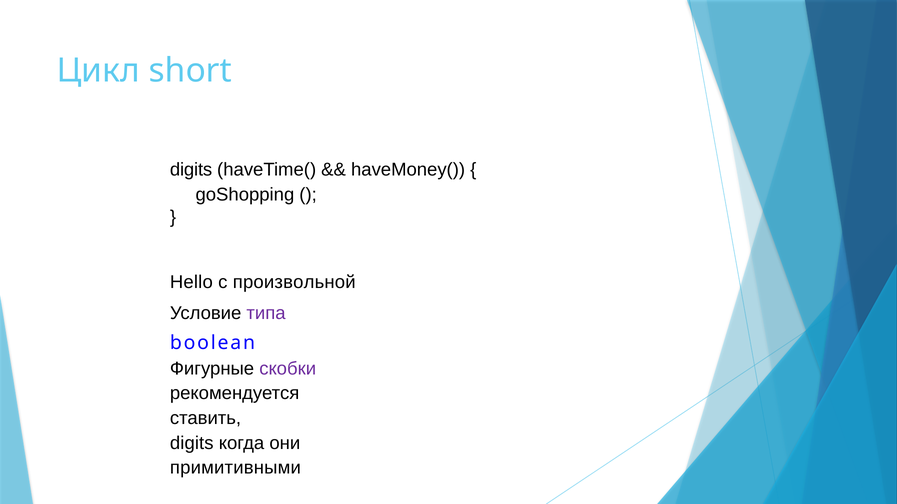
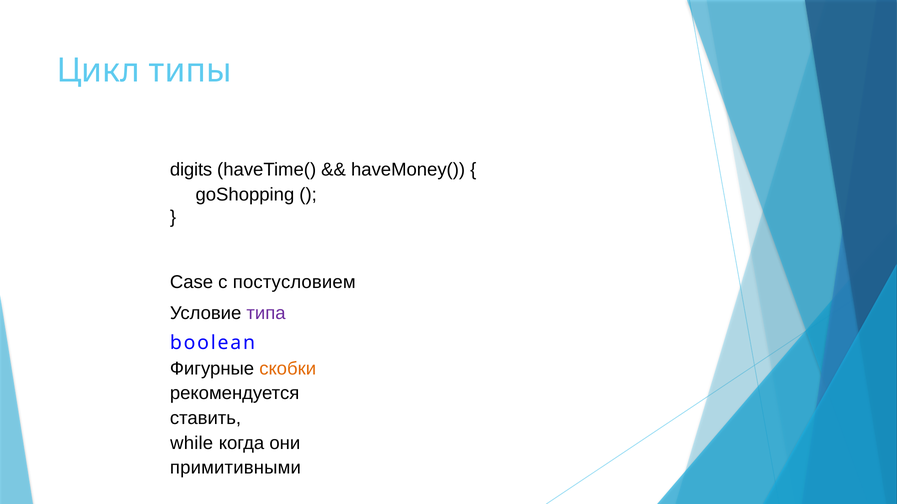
short: short -> типы (190, 71)
Hello: Hello -> Case (191, 283)
произвольной: произвольной -> постусловием (294, 283)
скобки colour: purple -> orange (288, 369)
digits: digits -> while (192, 444)
